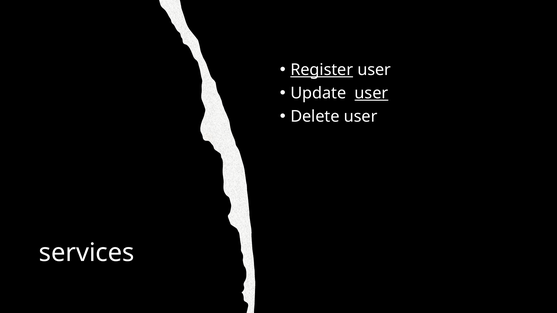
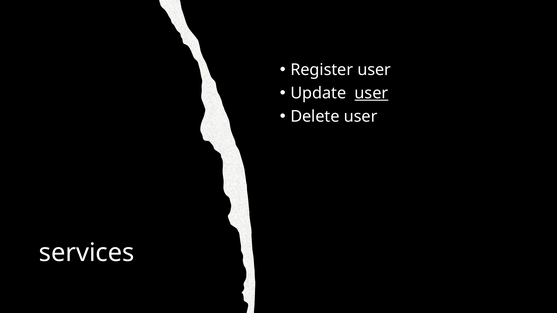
Register underline: present -> none (322, 70)
